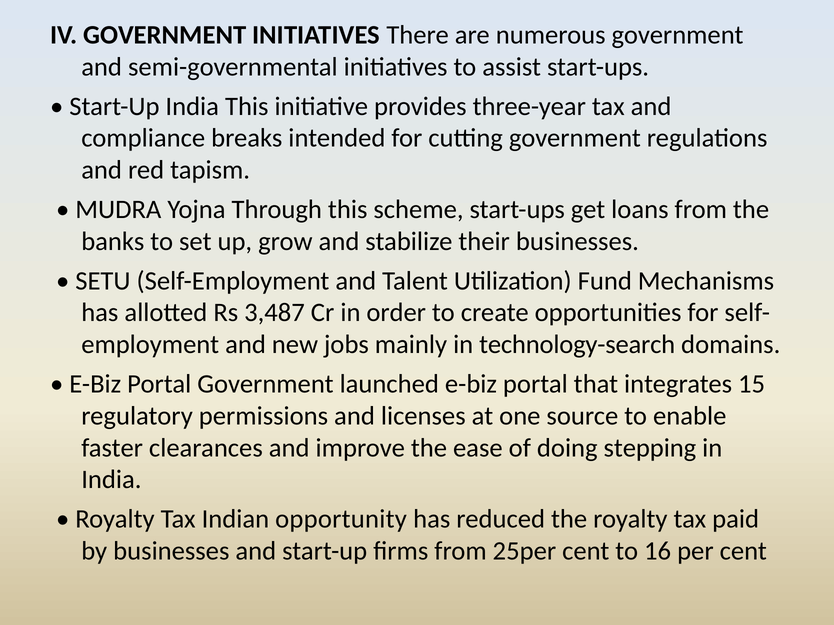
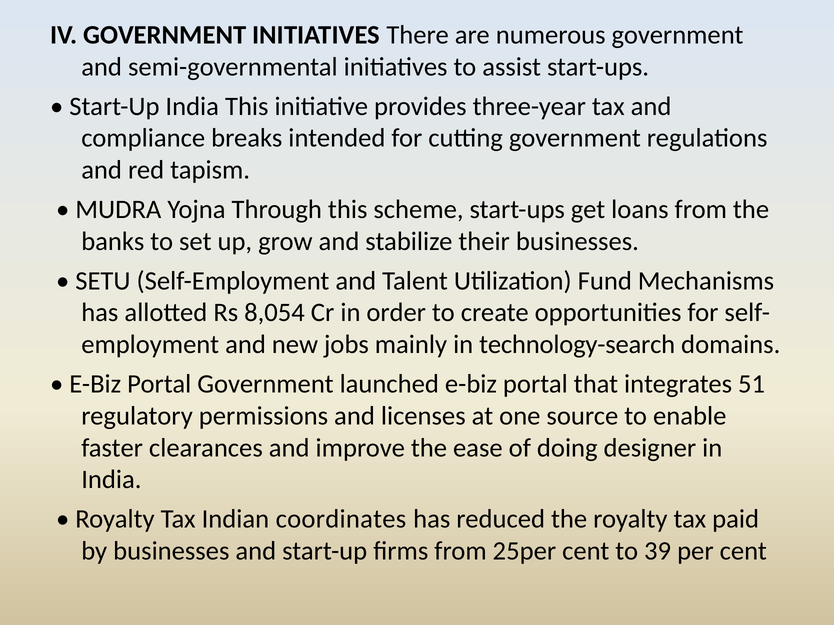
3,487: 3,487 -> 8,054 (274, 313)
15: 15 -> 51 (752, 384)
stepping: stepping -> designer (650, 448)
opportunity: opportunity -> coordinates (341, 519)
16: 16 -> 39 (658, 551)
